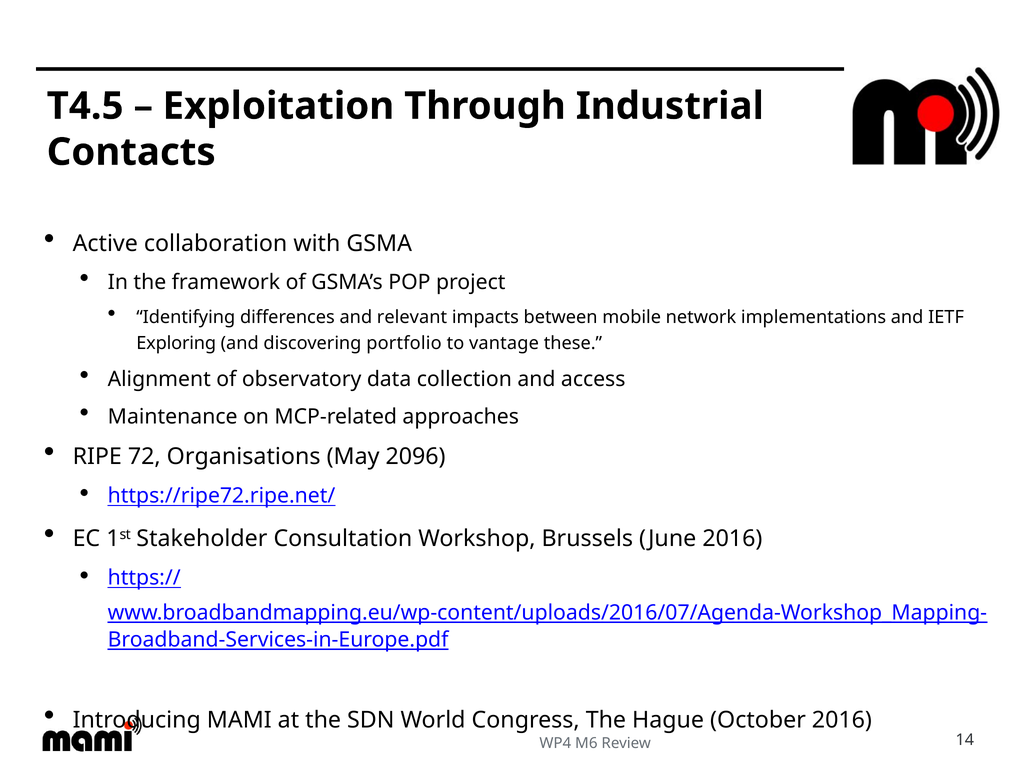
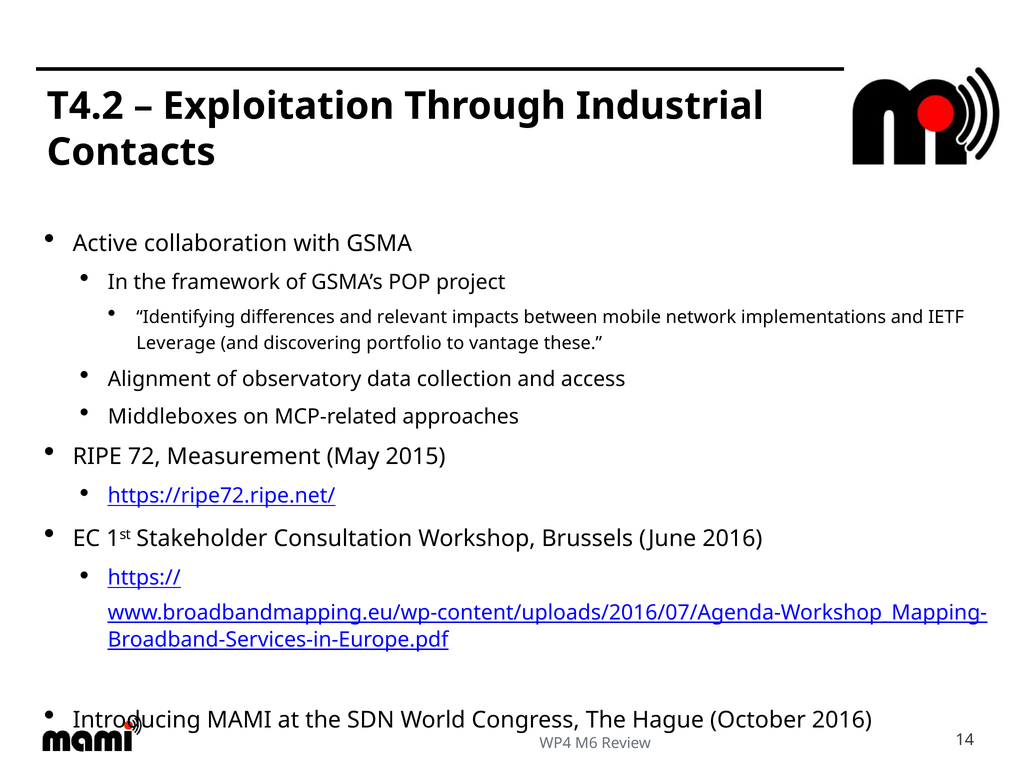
T4.5: T4.5 -> T4.2 (85, 106)
Exploring: Exploring -> Leverage (176, 343)
Maintenance: Maintenance -> Middleboxes (173, 417)
Organisations: Organisations -> Measurement (244, 456)
2096: 2096 -> 2015 (416, 456)
